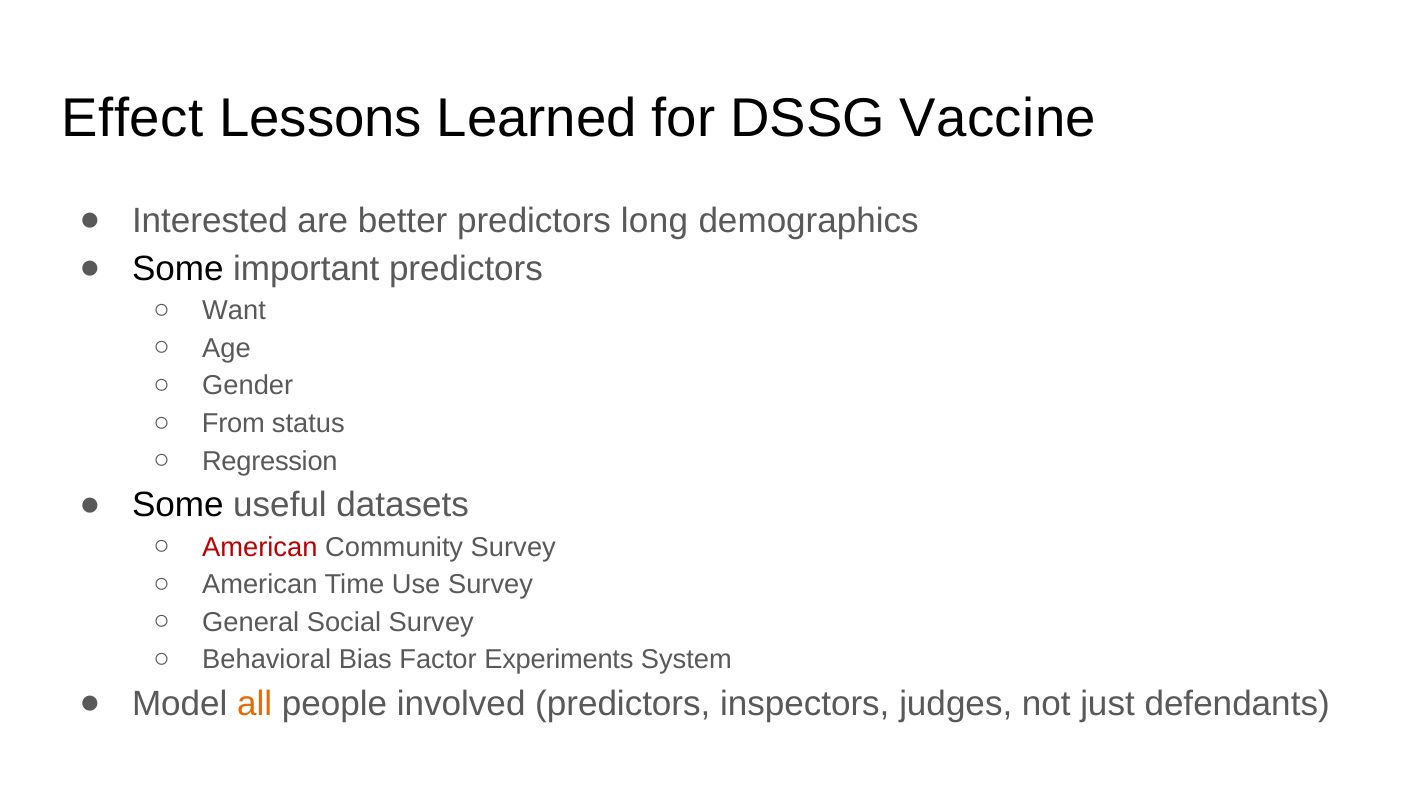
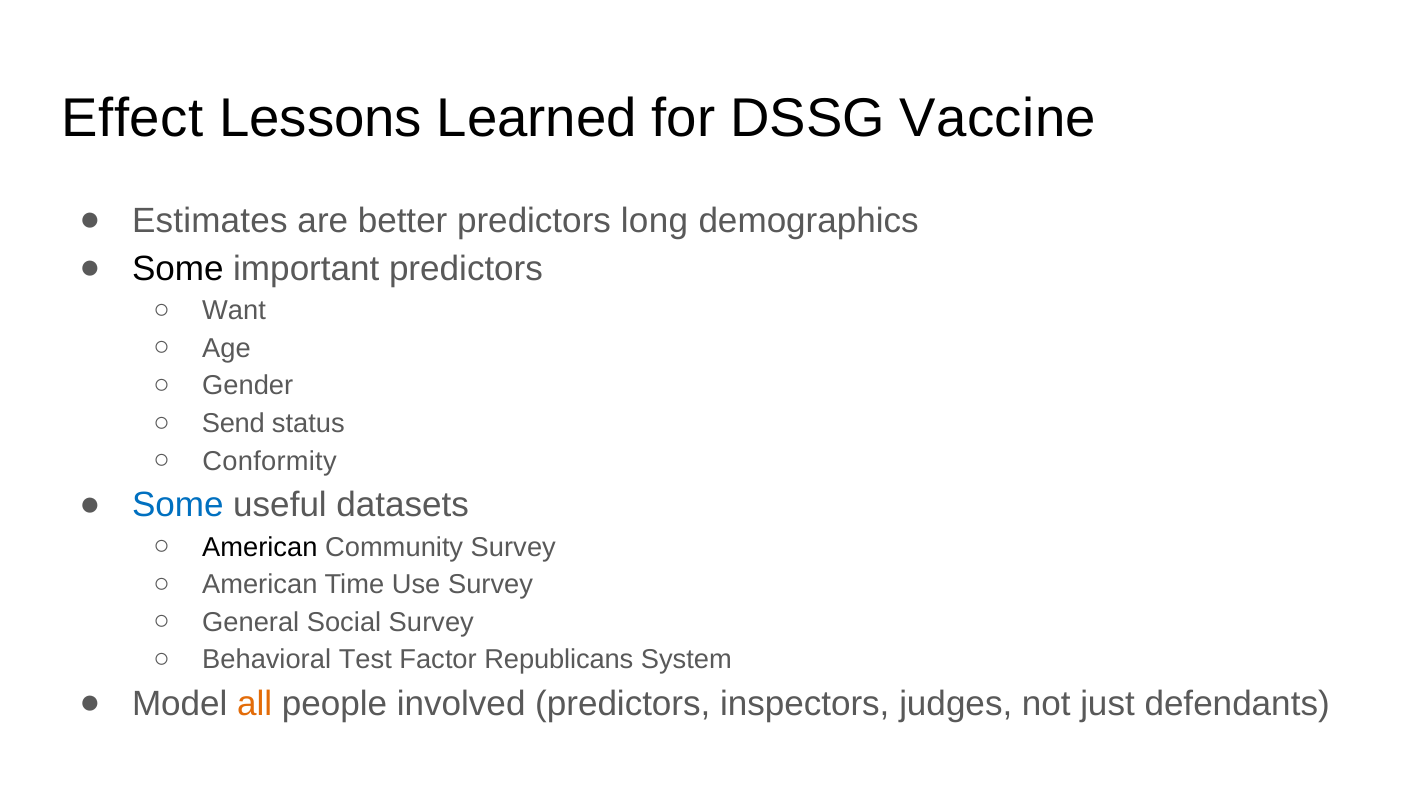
Interested: Interested -> Estimates (210, 221)
From: From -> Send (233, 424)
Regression: Regression -> Conformity (270, 461)
Some colour: black -> blue (178, 505)
American colour: red -> black (260, 547)
Bias: Bias -> Test (365, 660)
Experiments: Experiments -> Republicans (559, 660)
